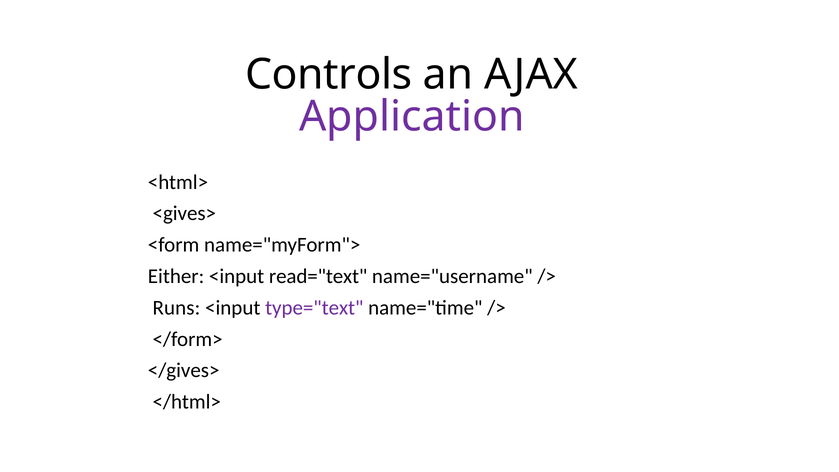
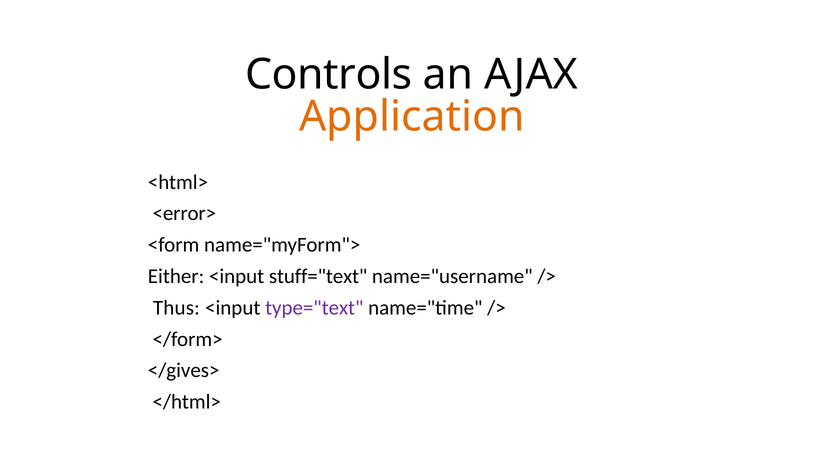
Application colour: purple -> orange (412, 116)
<gives>: <gives> -> <error> (184, 214)
read="text: read="text -> stuff="text (318, 276)
Runs: Runs -> Thus (176, 308)
